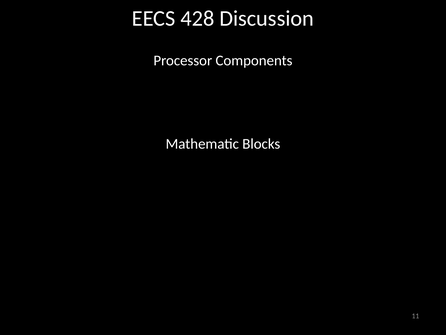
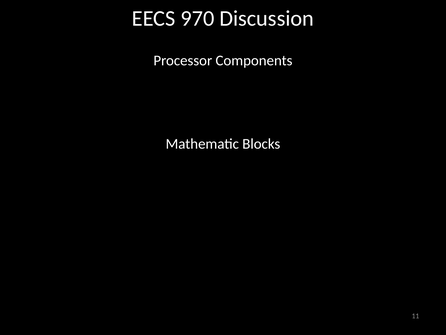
428: 428 -> 970 (197, 18)
